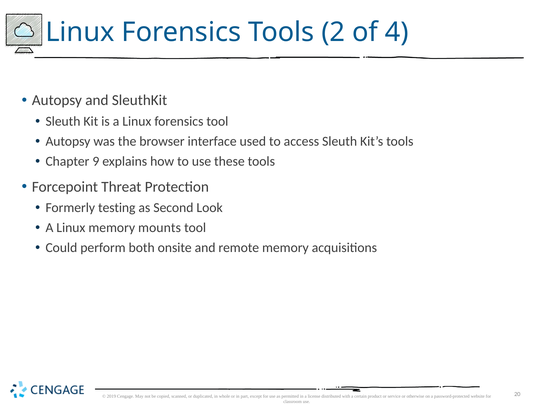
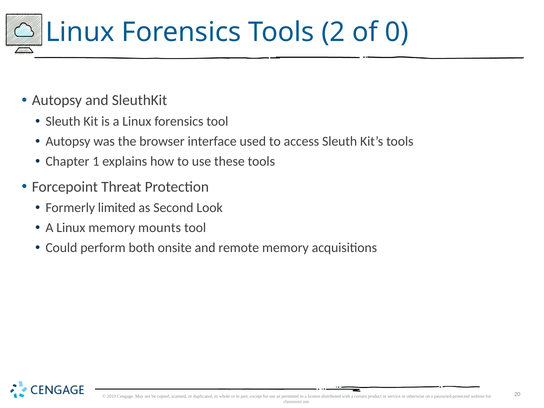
4: 4 -> 0 (397, 32)
9: 9 -> 1 (96, 161)
testing: testing -> limited (117, 208)
